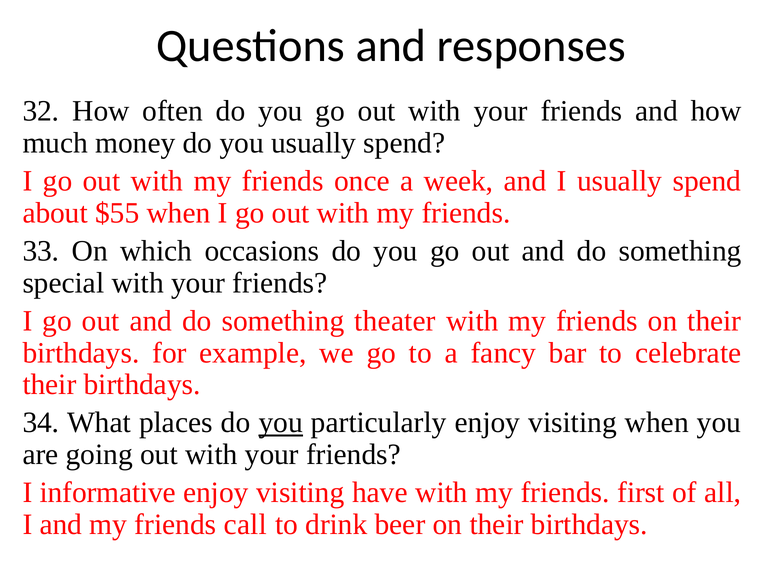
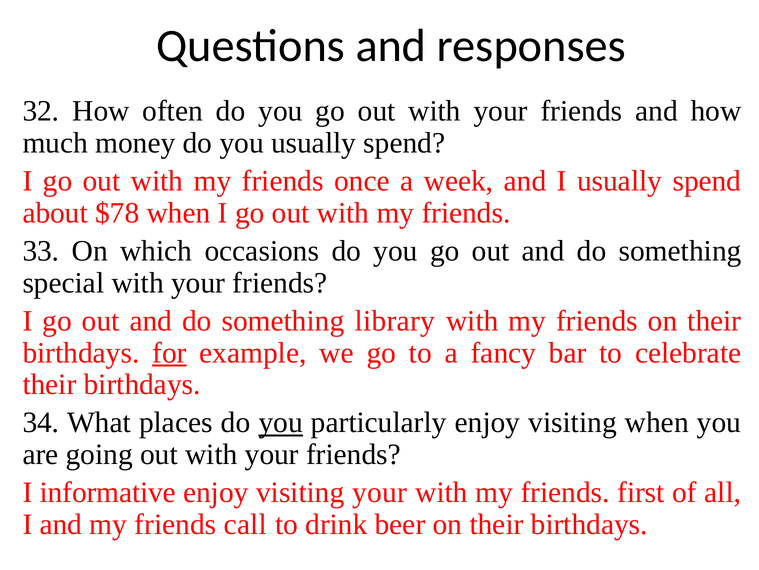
$55: $55 -> $78 (117, 213)
theater: theater -> library (395, 320)
for underline: none -> present (169, 352)
visiting have: have -> your (380, 492)
